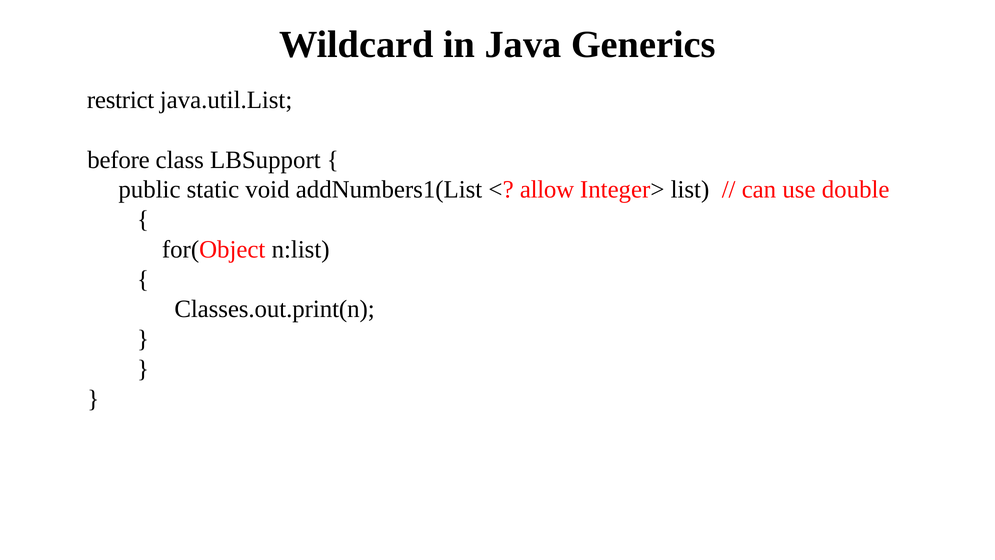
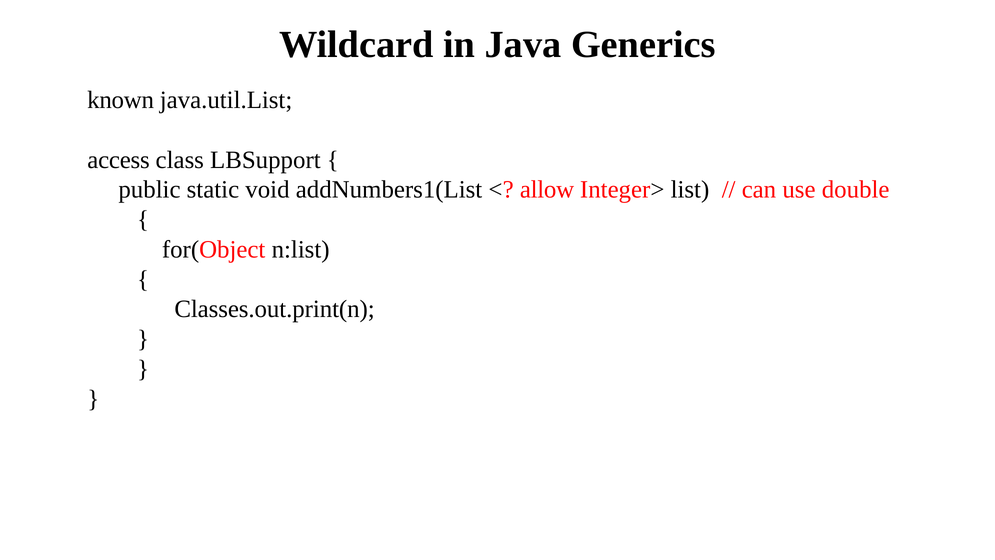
restrict: restrict -> known (121, 100)
before: before -> access (119, 160)
